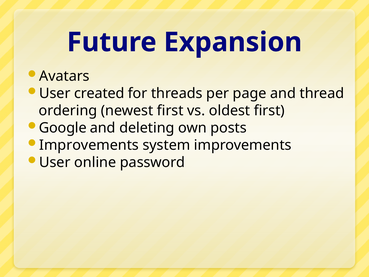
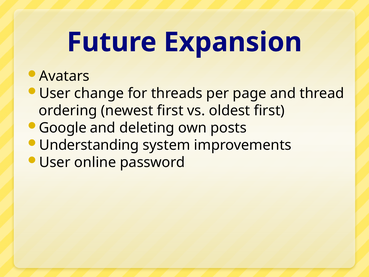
created: created -> change (99, 93)
Improvements: Improvements -> Understanding (89, 145)
